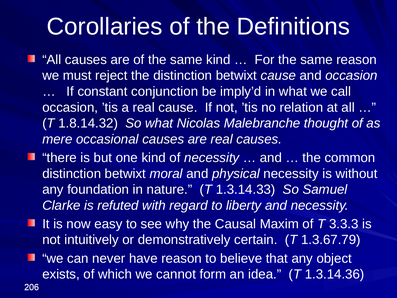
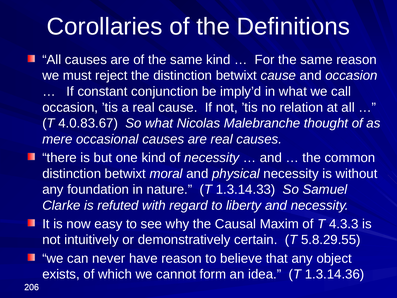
1.8.14.32: 1.8.14.32 -> 4.0.83.67 (88, 123)
3.3.3: 3.3.3 -> 4.3.3 (344, 224)
1.3.67.79: 1.3.67.79 -> 5.8.29.55 (331, 240)
